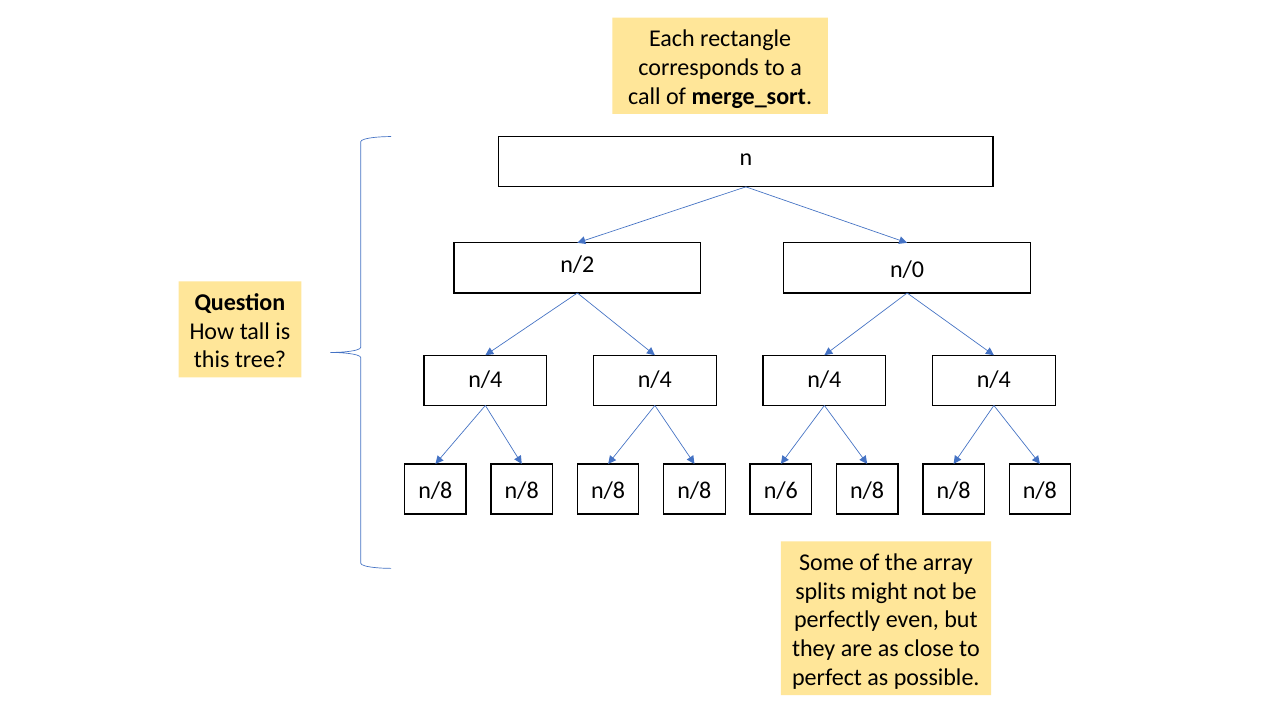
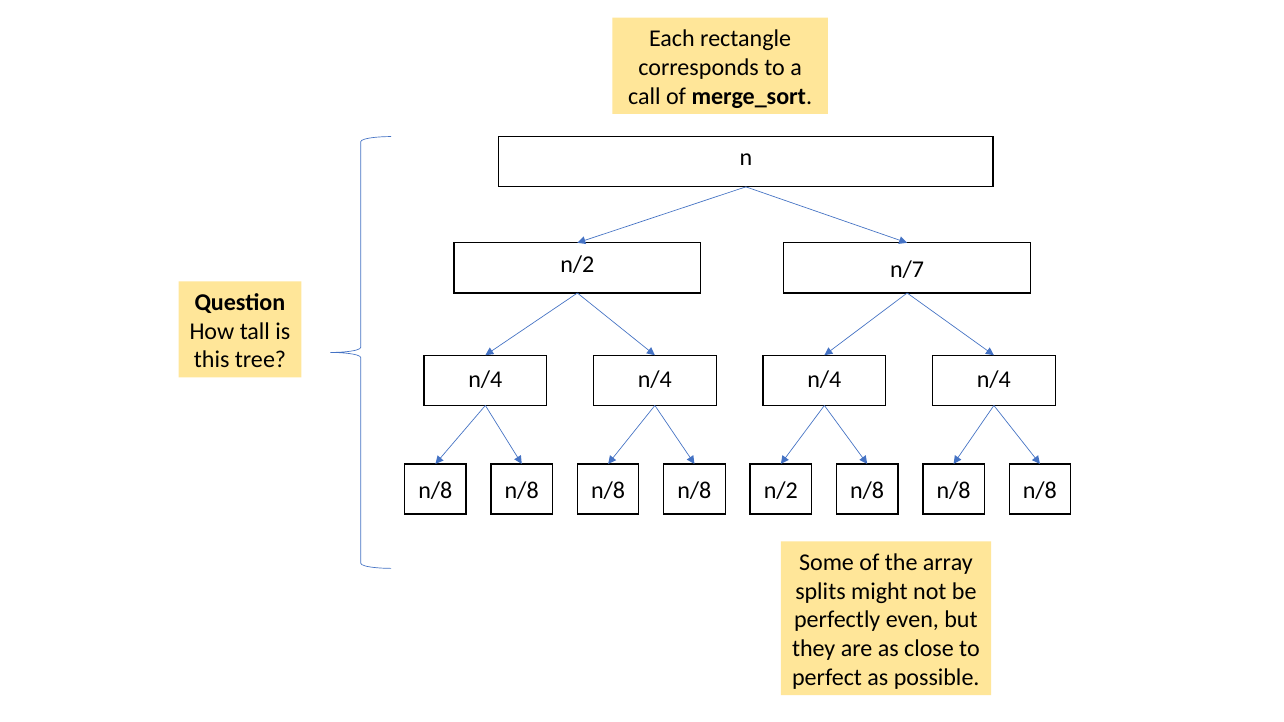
n/0: n/0 -> n/7 (907, 269)
n/8 n/6: n/6 -> n/2 (781, 491)
